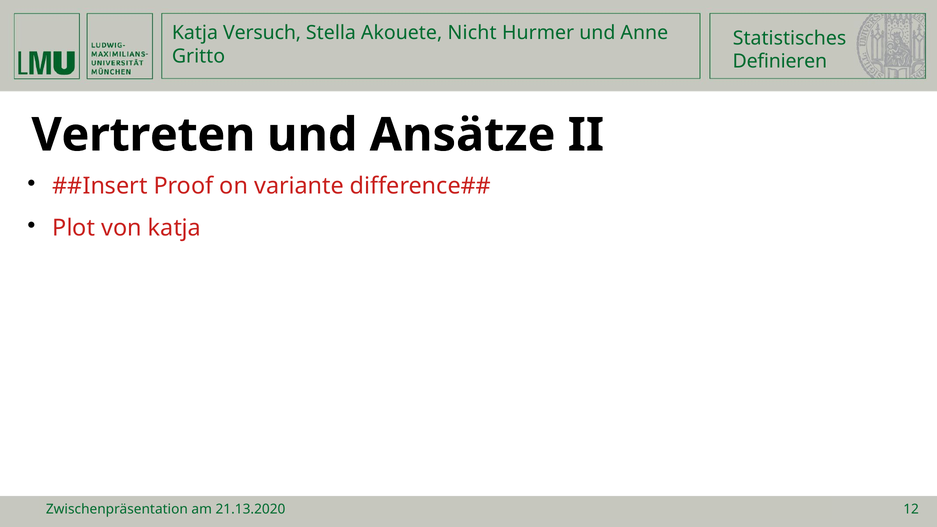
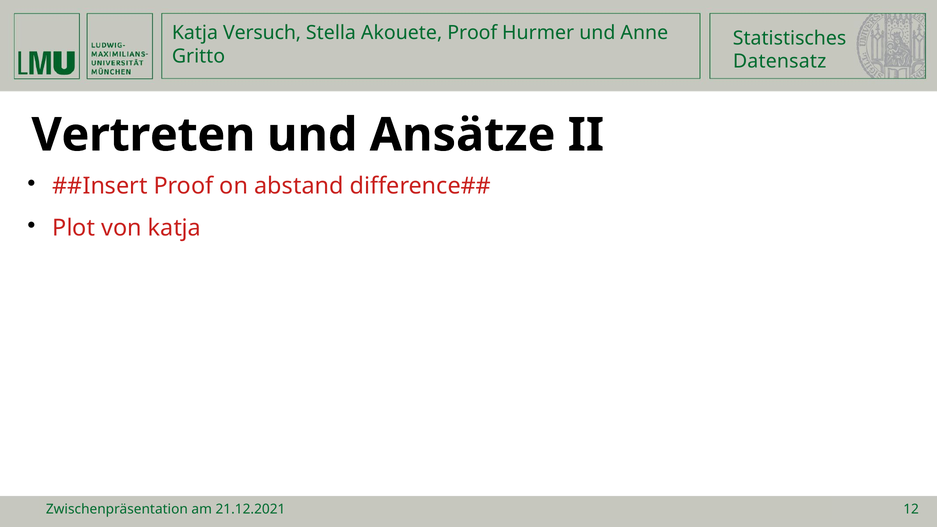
Akouete Nicht: Nicht -> Proof (472, 33)
Definieren: Definieren -> Datensatz (780, 62)
variante: variante -> abstand (299, 186)
21.13.2020: 21.13.2020 -> 21.12.2021 (250, 509)
